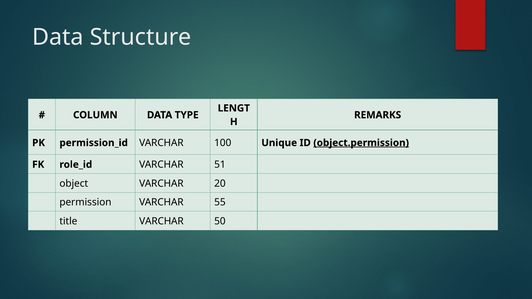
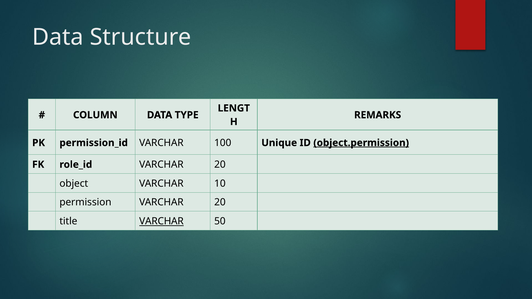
51: 51 -> 20 (220, 165)
20: 20 -> 10 (220, 184)
permission VARCHAR 55: 55 -> 20 (220, 203)
VARCHAR underline: none -> present (161, 221)
